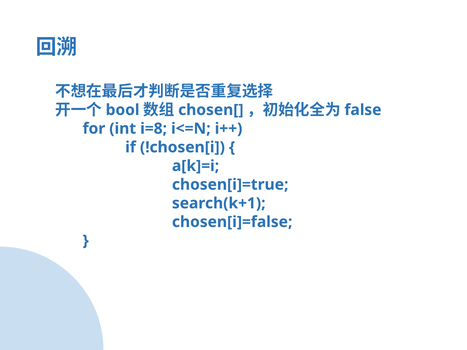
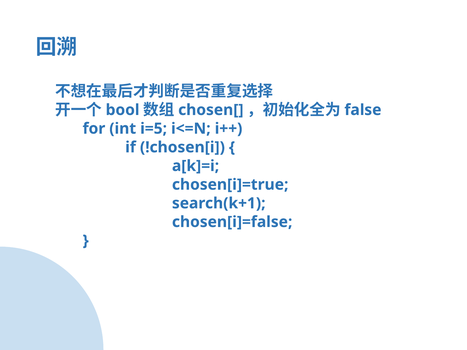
i=8: i=8 -> i=5 (154, 129)
